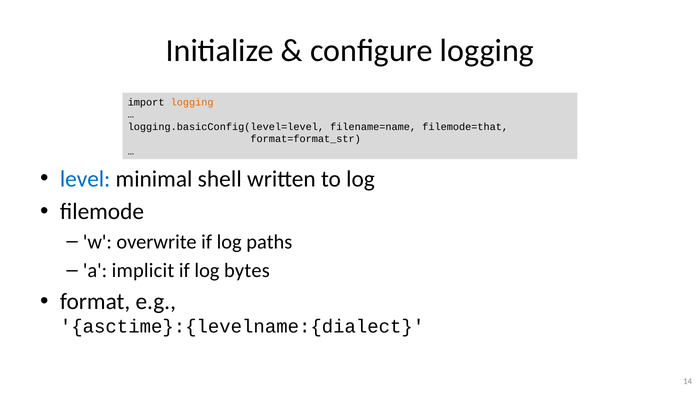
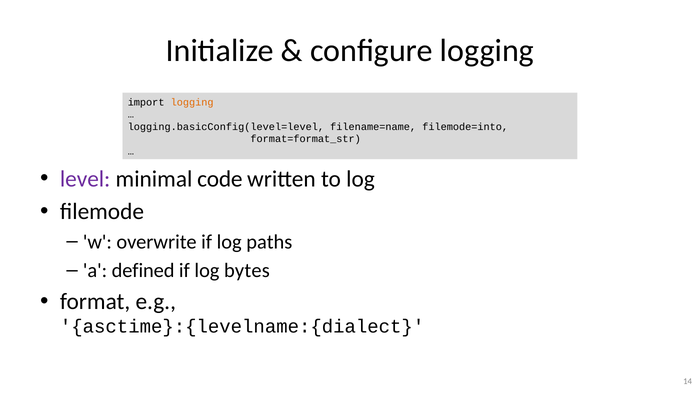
filemode=that: filemode=that -> filemode=into (465, 127)
level colour: blue -> purple (85, 179)
shell: shell -> code (220, 179)
implicit: implicit -> defined (143, 270)
